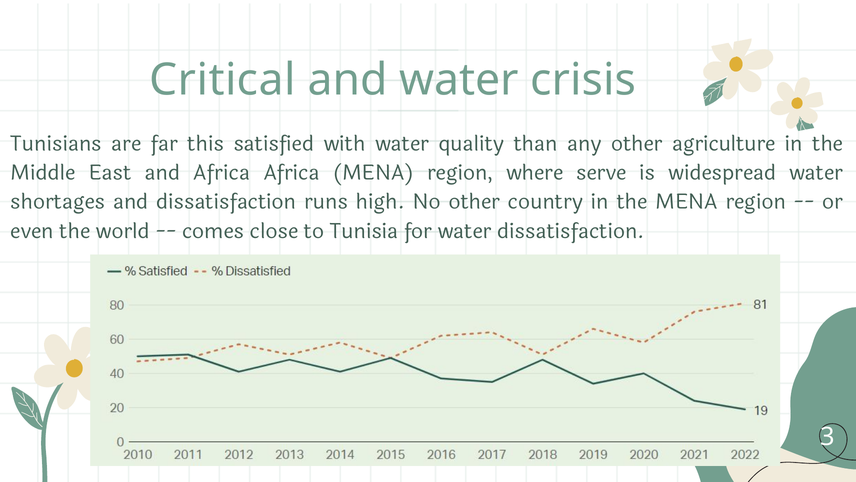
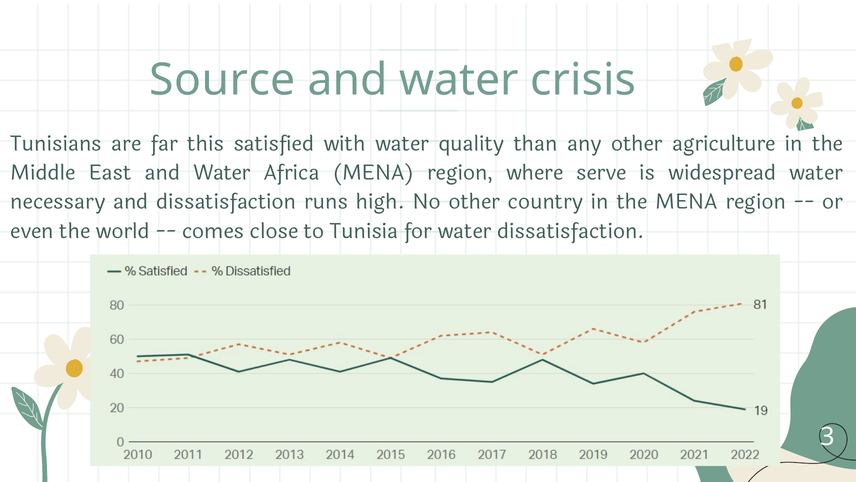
Critical: Critical -> Source (222, 80)
East and Africa: Africa -> Water (222, 173)
shortages: shortages -> necessary (58, 202)
